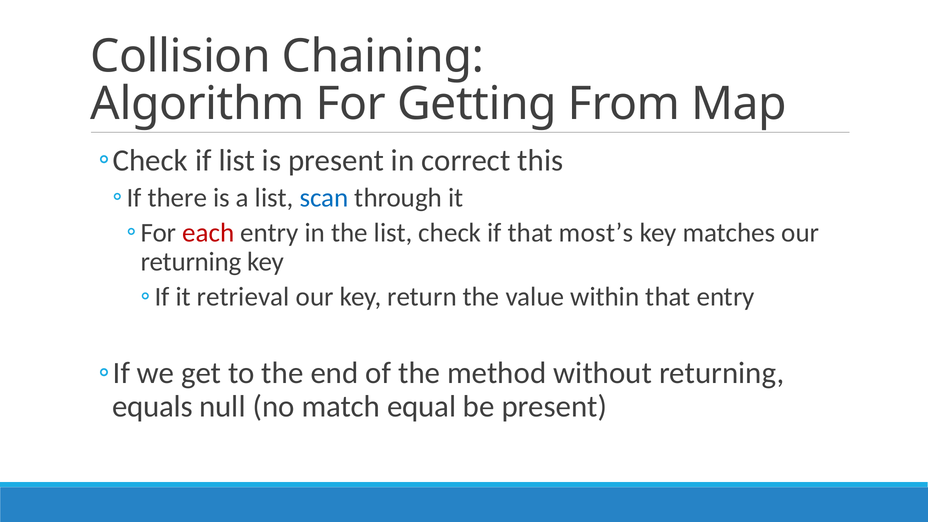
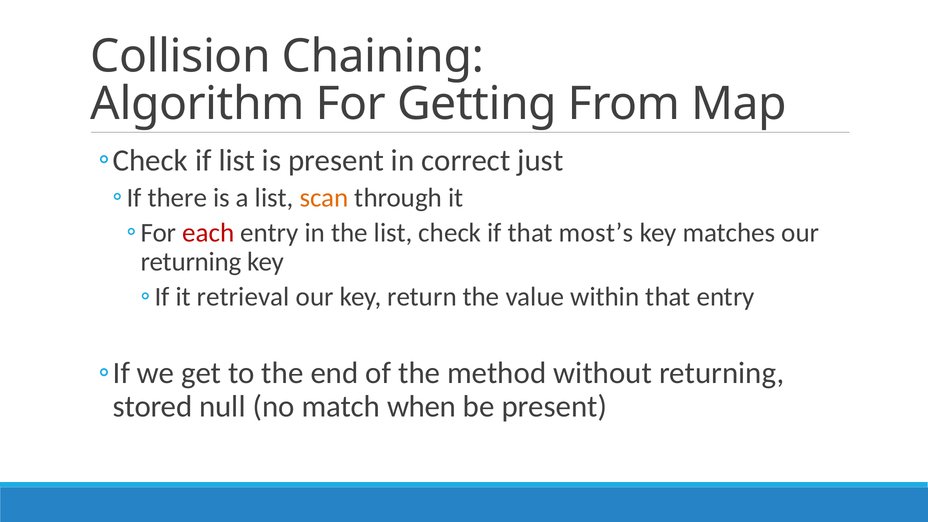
this: this -> just (540, 161)
scan colour: blue -> orange (324, 198)
equals: equals -> stored (153, 407)
equal: equal -> when (422, 407)
